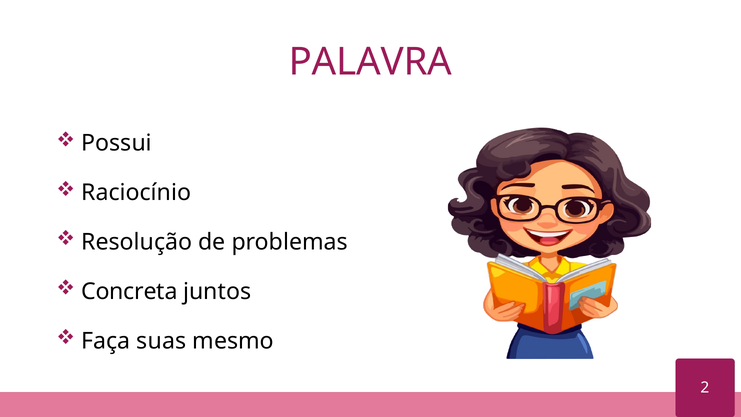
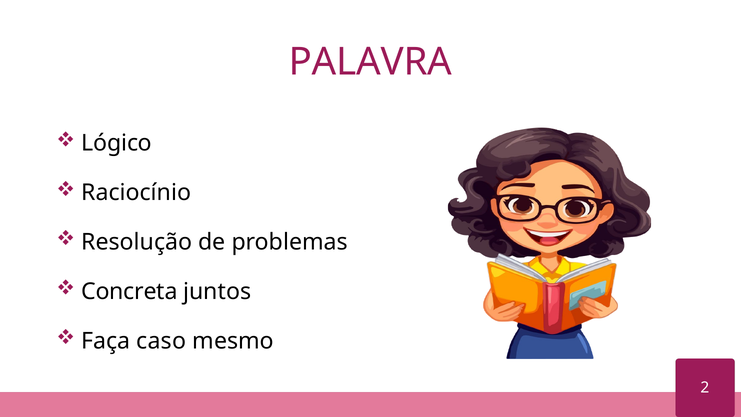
Possui: Possui -> Lógico (117, 143)
suas: suas -> caso (161, 341)
